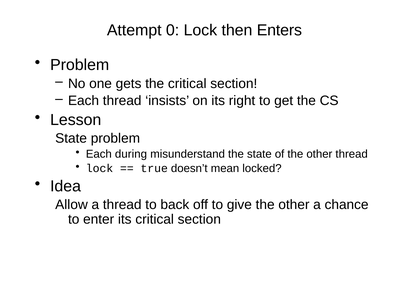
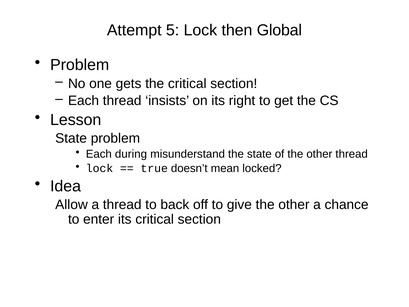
0: 0 -> 5 (173, 30)
Enters: Enters -> Global (279, 30)
